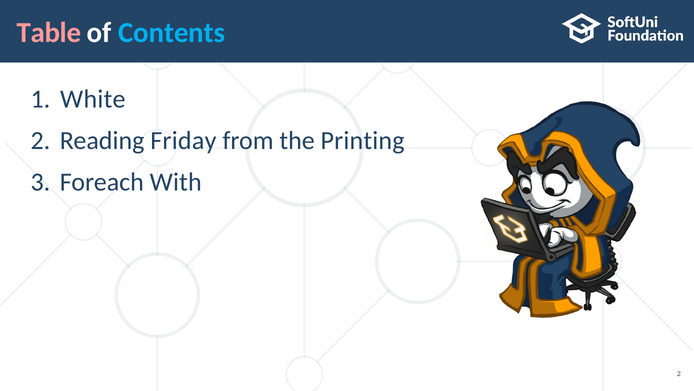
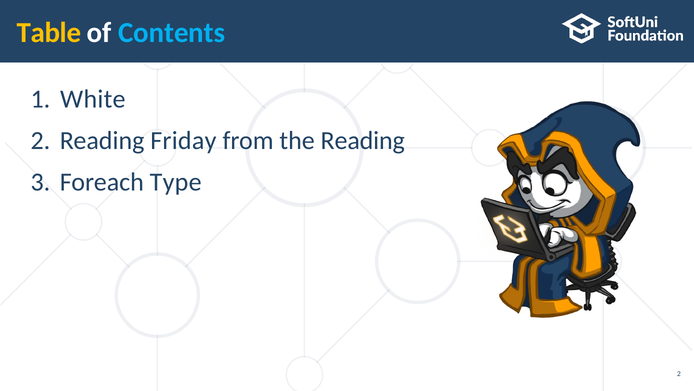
Table colour: pink -> yellow (49, 33)
the Printing: Printing -> Reading (363, 141)
With: With -> Type (176, 182)
